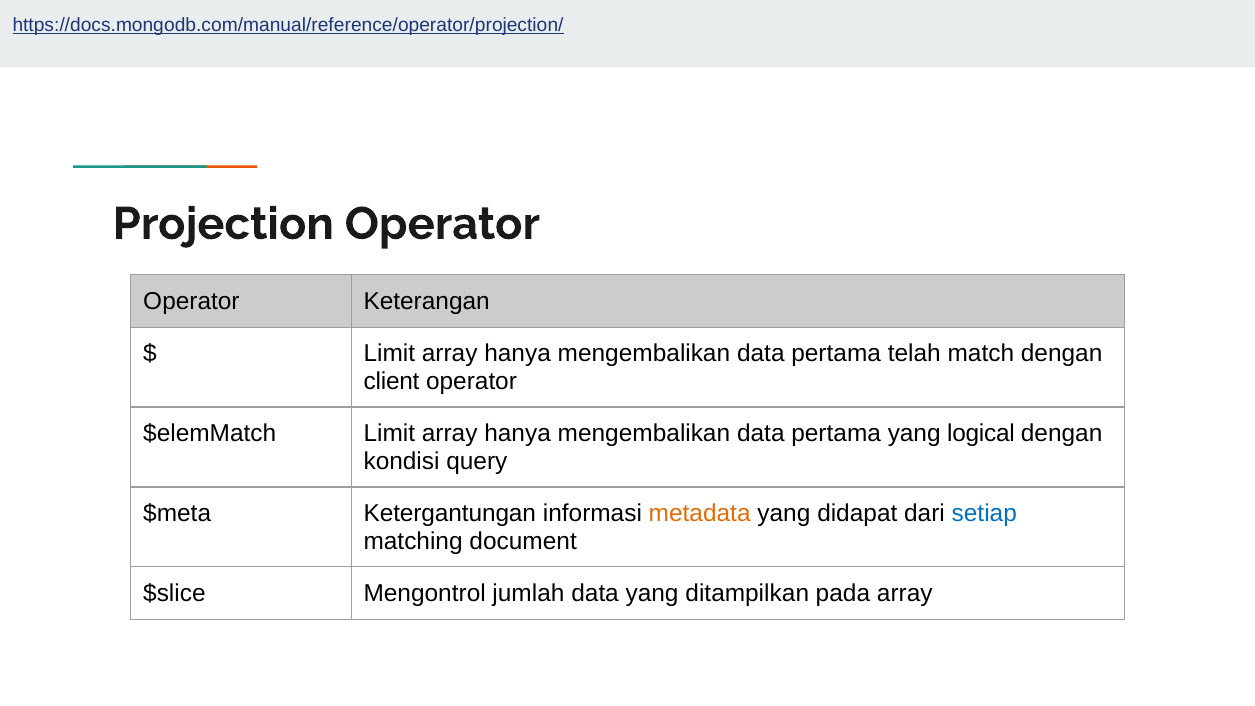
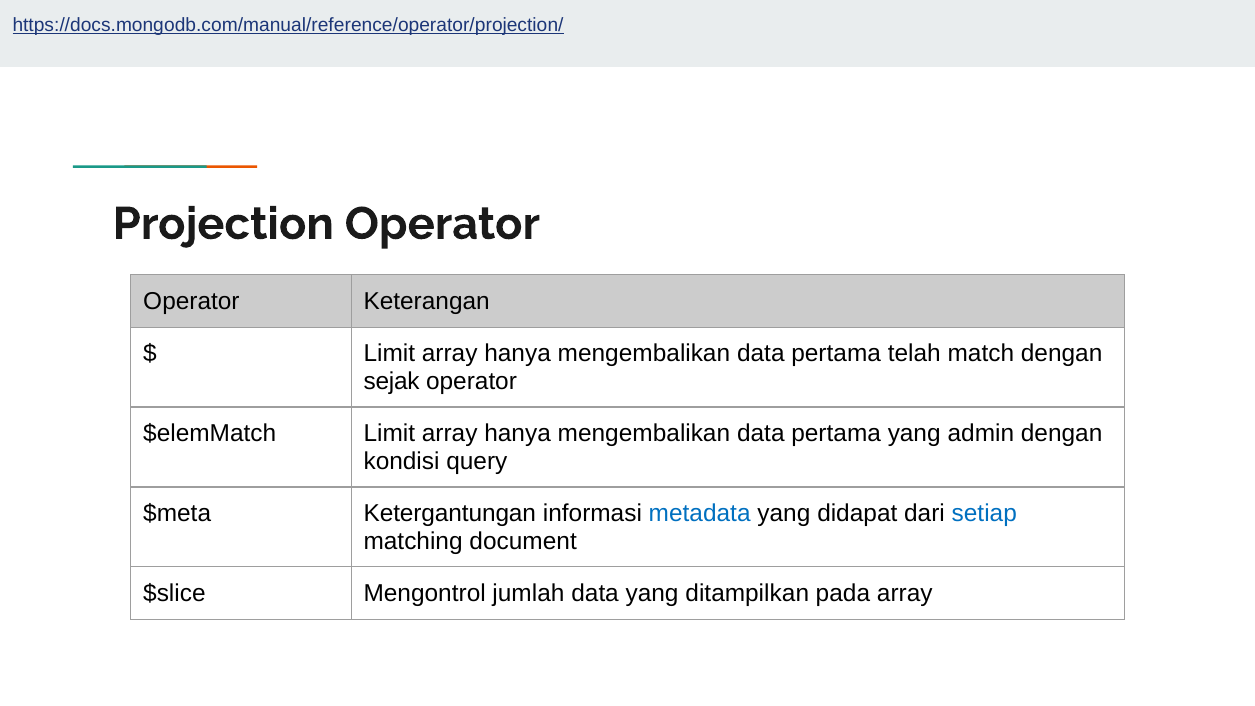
client: client -> sejak (392, 381)
logical: logical -> admin (981, 434)
metadata colour: orange -> blue (700, 514)
